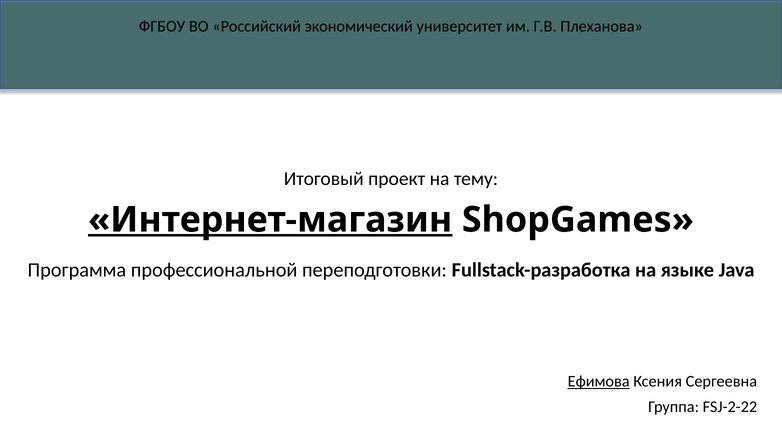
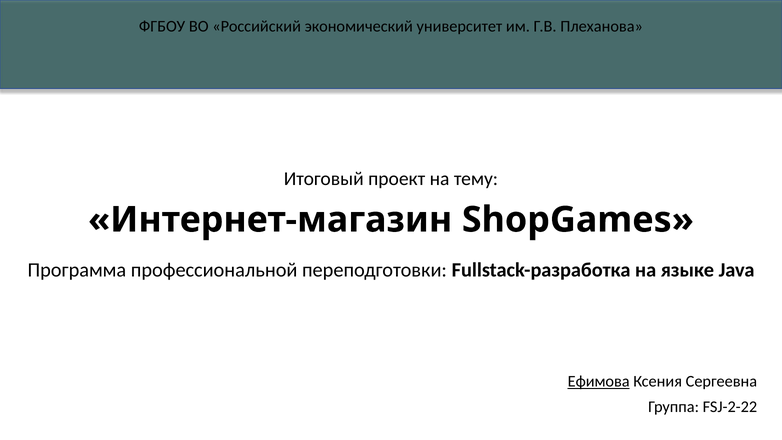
Интернет-магазин underline: present -> none (270, 220)
